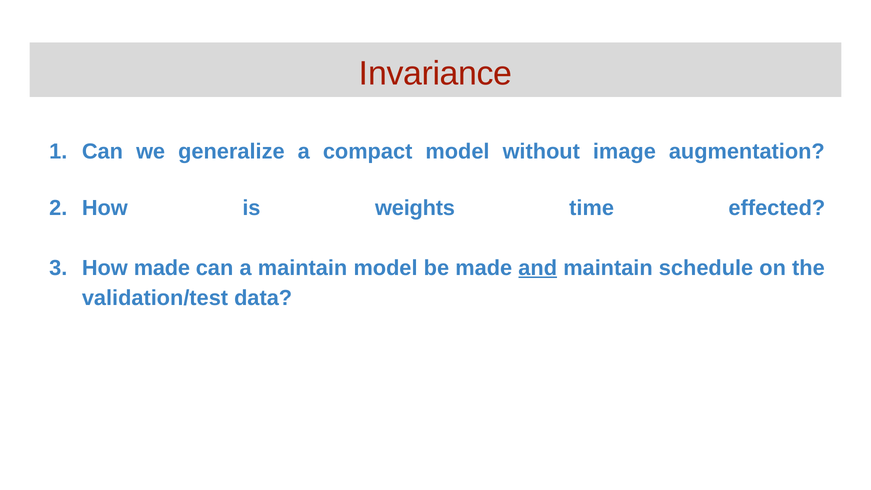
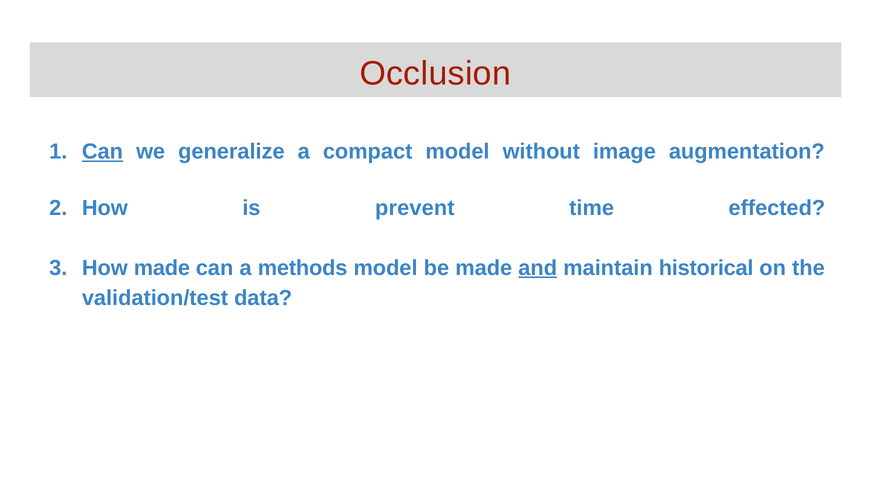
Invariance: Invariance -> Occlusion (435, 74)
Can underline: none -> present (102, 152)
weights: weights -> prevent (415, 208)
a maintain: maintain -> methods (303, 268)
schedule: schedule -> historical (706, 268)
